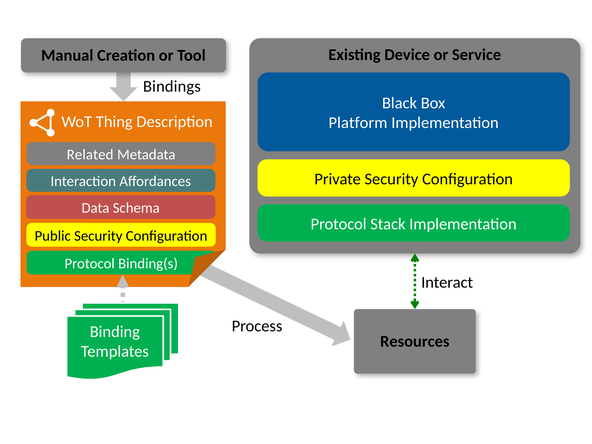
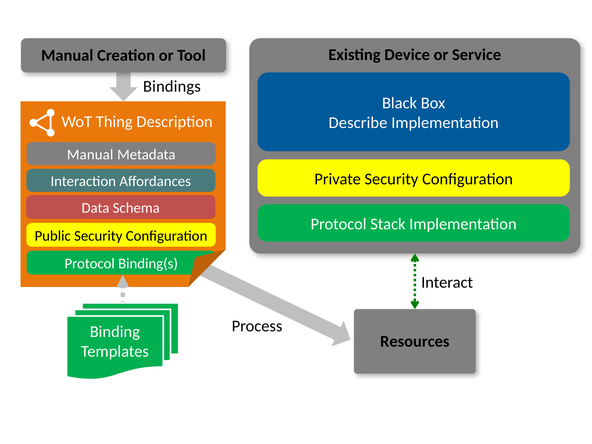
Platform: Platform -> Describe (358, 123)
Related: Related -> Manual (90, 155)
